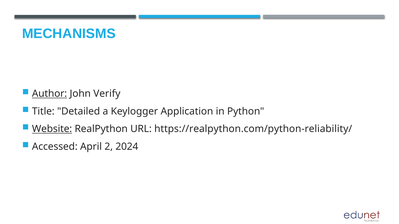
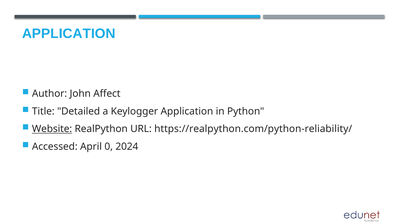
MECHANISMS: MECHANISMS -> APPLICATION (69, 34)
Author underline: present -> none (50, 94)
Verify: Verify -> Affect (107, 94)
2: 2 -> 0 (109, 147)
